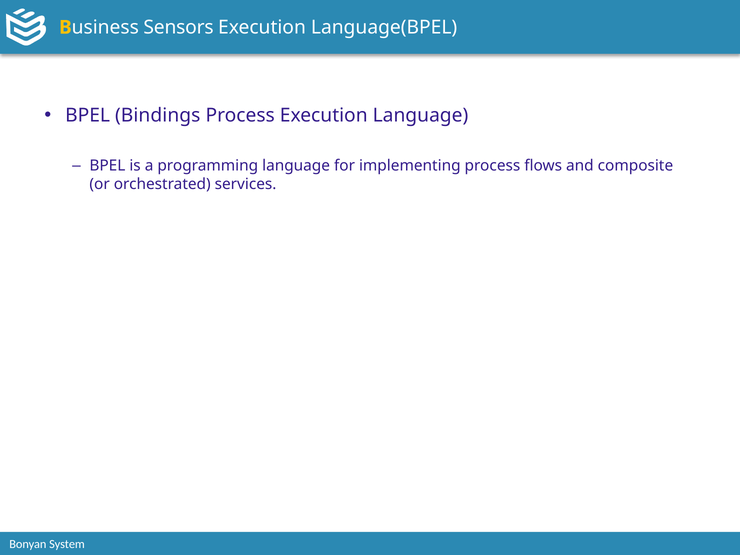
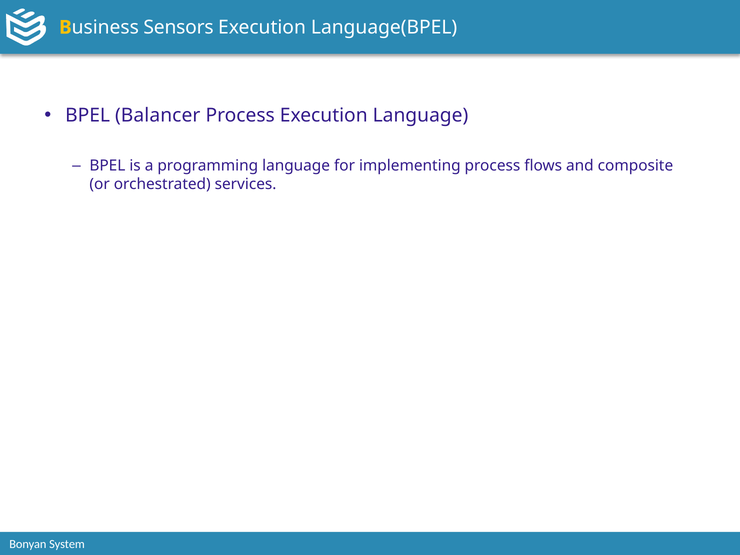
Bindings: Bindings -> Balancer (158, 115)
